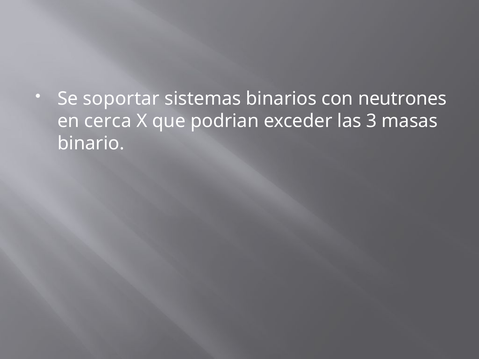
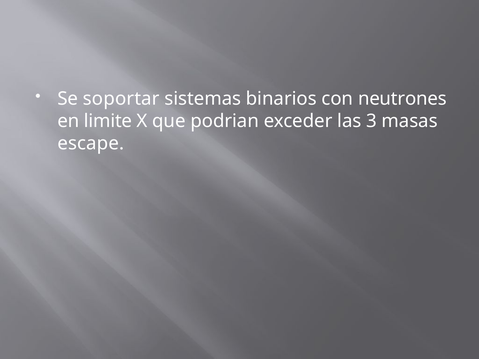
cerca: cerca -> limite (108, 121)
binario: binario -> escape (91, 143)
